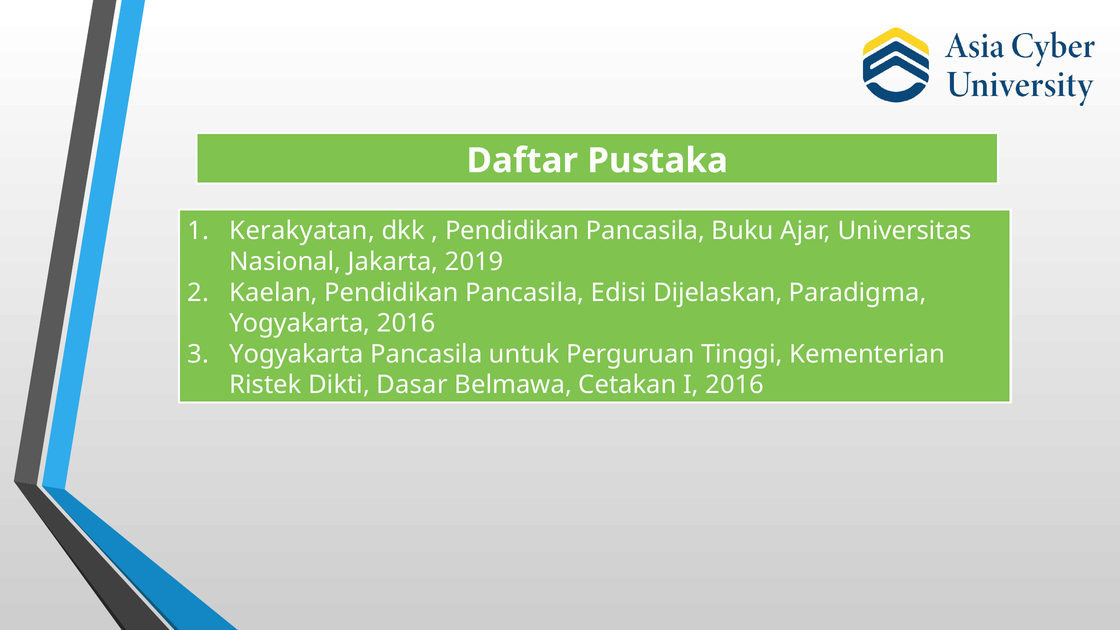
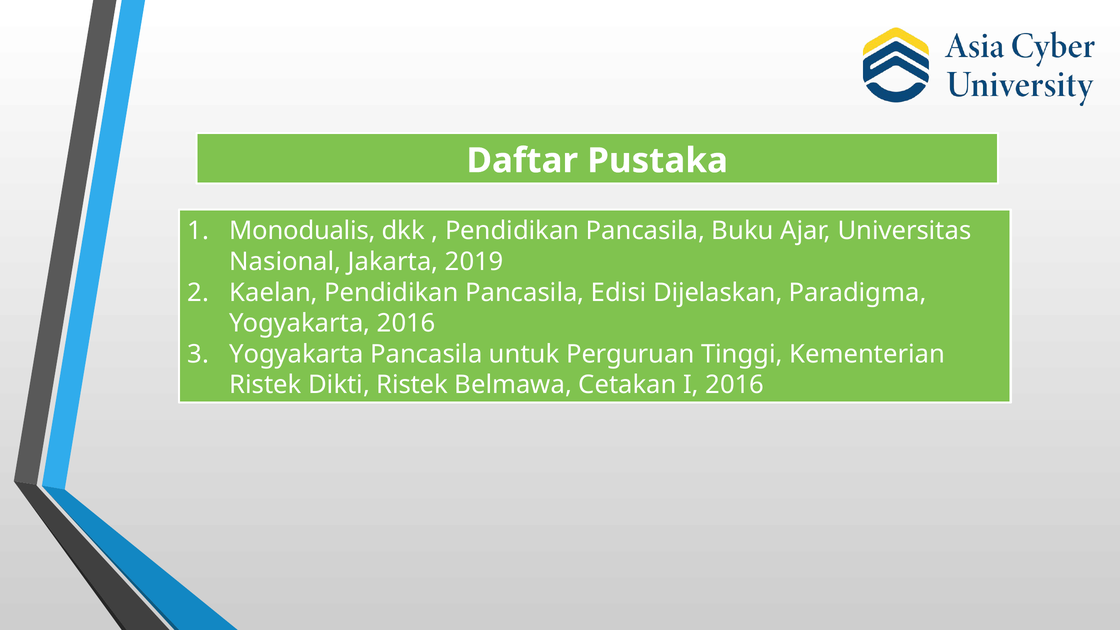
Kerakyatan: Kerakyatan -> Monodualis (302, 231)
Dikti Dasar: Dasar -> Ristek (412, 385)
